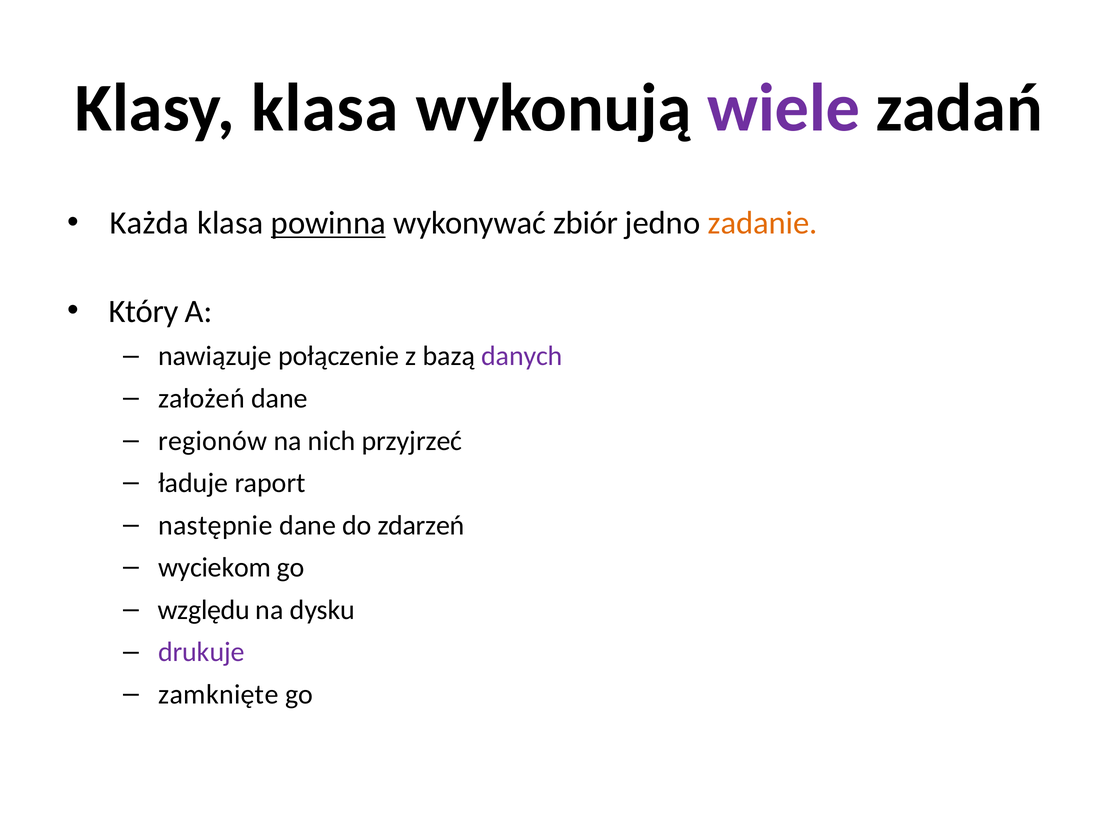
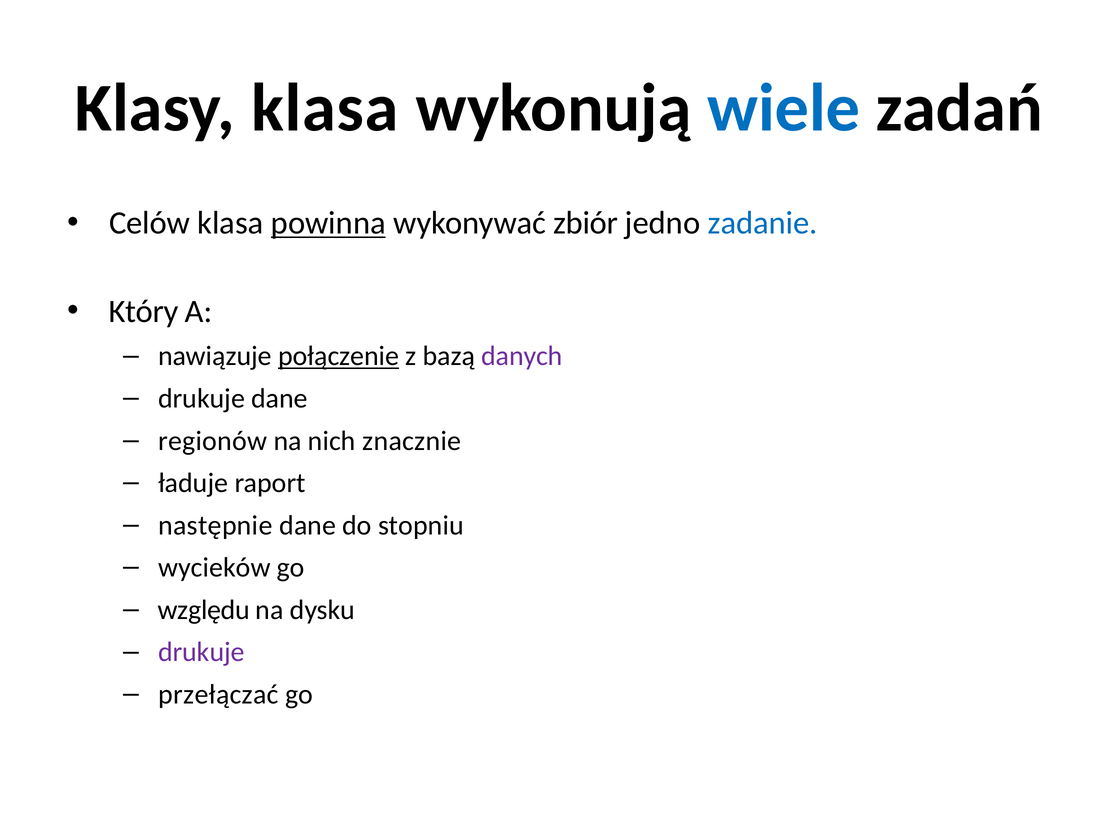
wiele colour: purple -> blue (784, 108)
Każda: Każda -> Celów (150, 223)
zadanie colour: orange -> blue (763, 223)
połączenie underline: none -> present (339, 356)
założeń: założeń -> drukuje (201, 399)
przyjrzeć: przyjrzeć -> znacznie (412, 441)
zdarzeń: zdarzeń -> stopniu (421, 526)
wyciekom: wyciekom -> wycieków (214, 568)
zamknięte: zamknięte -> przełączać (218, 695)
